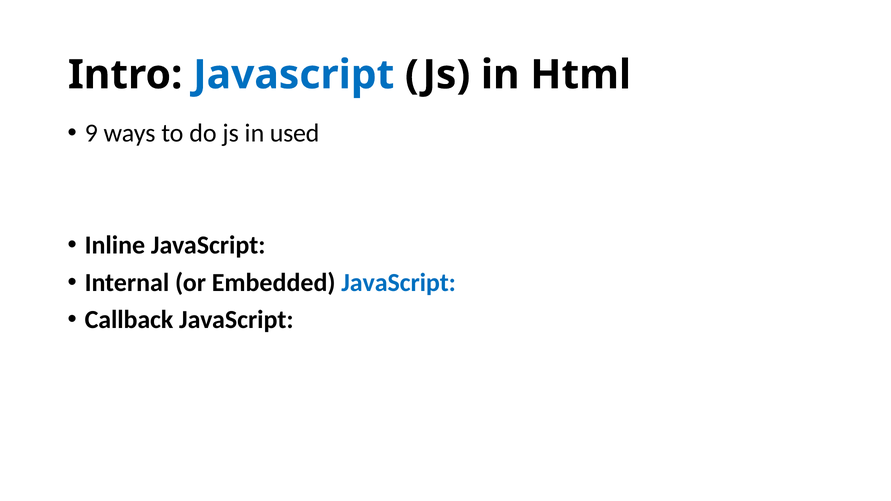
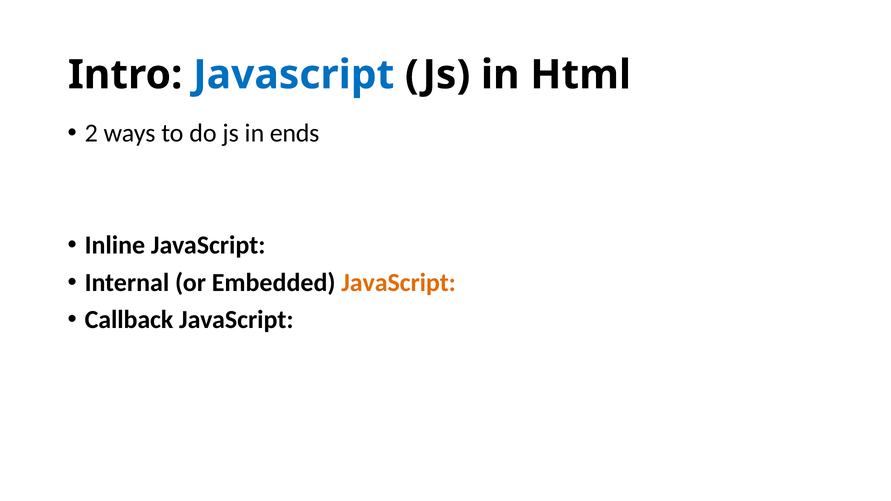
9: 9 -> 2 (91, 133)
used: used -> ends (295, 133)
JavaScript colour: blue -> orange (399, 283)
